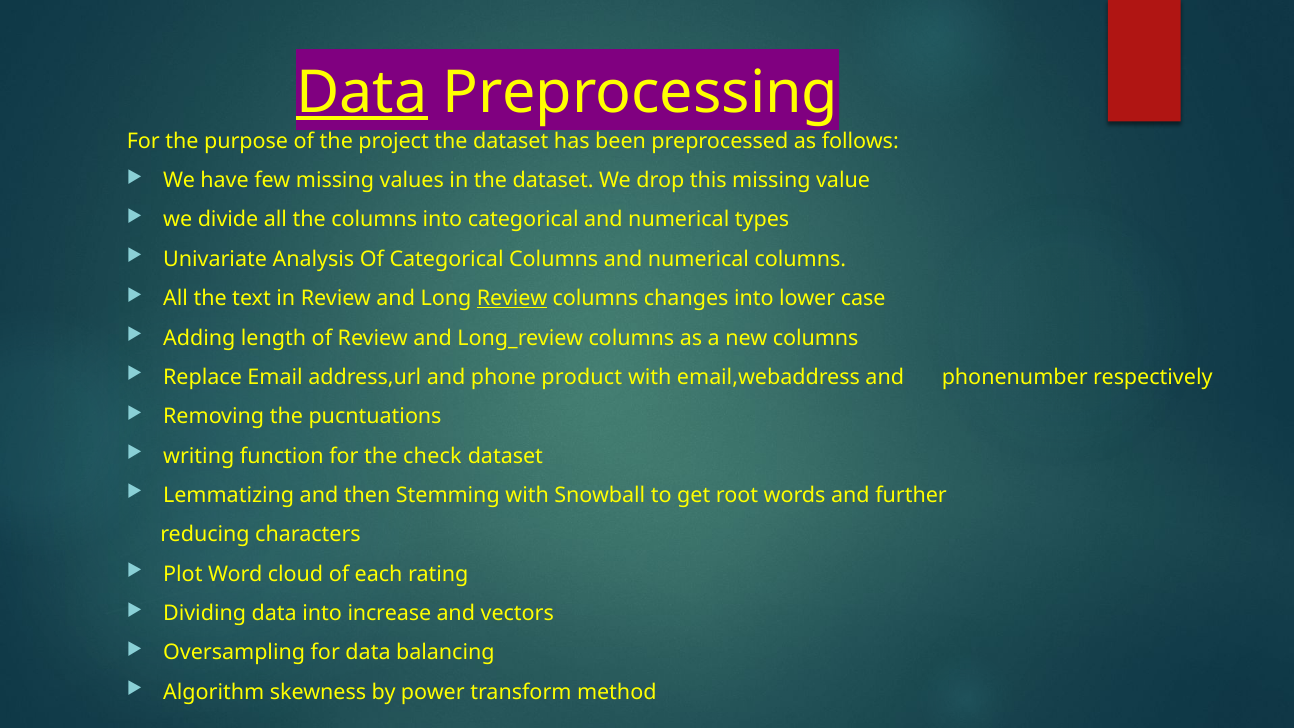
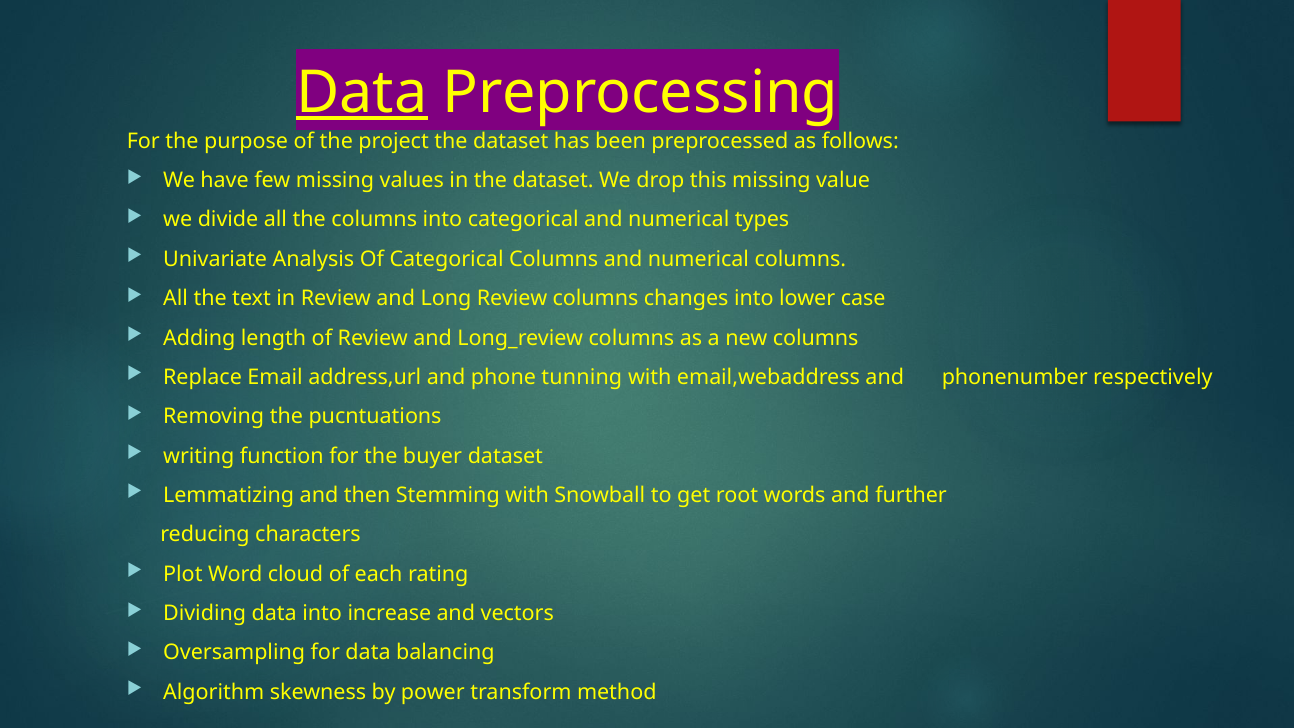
Review underline: present -> none (512, 299)
product: product -> tunning (582, 377)
check: check -> buyer (432, 456)
